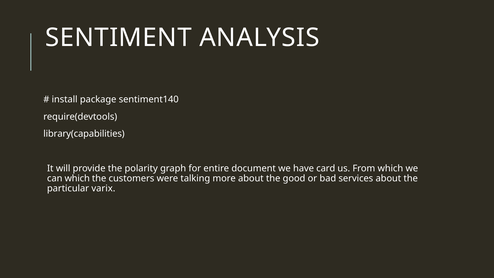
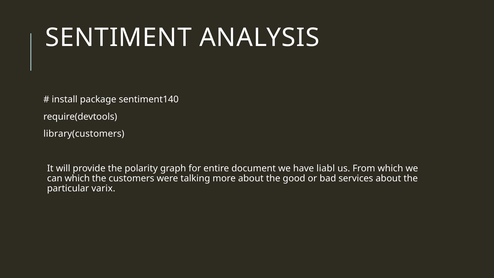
library(capabilities: library(capabilities -> library(customers (84, 134)
card: card -> liabl (326, 168)
